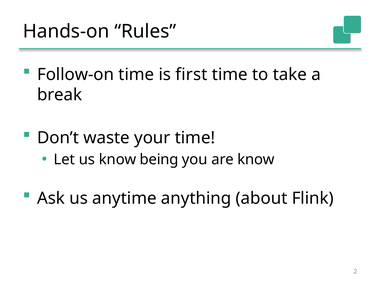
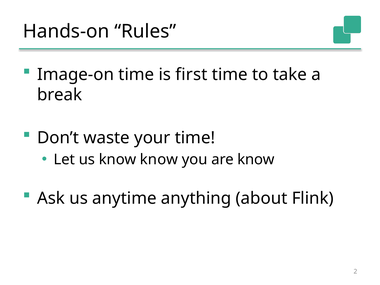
Follow-on: Follow-on -> Image-on (76, 74)
know being: being -> know (159, 159)
